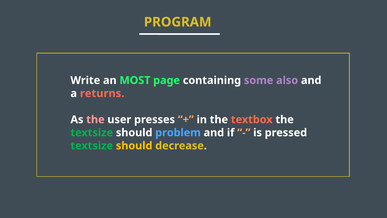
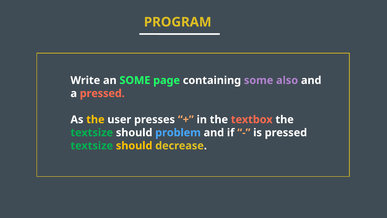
an MOST: MOST -> SOME (135, 80)
a returns: returns -> pressed (102, 93)
the colour: pink -> yellow (95, 119)
